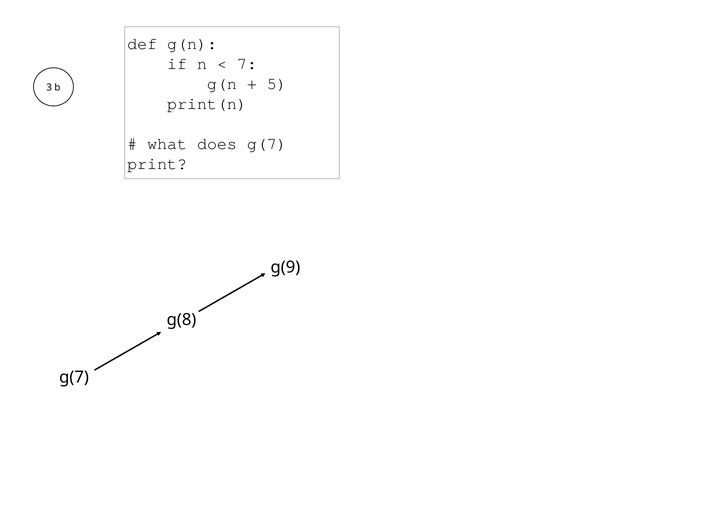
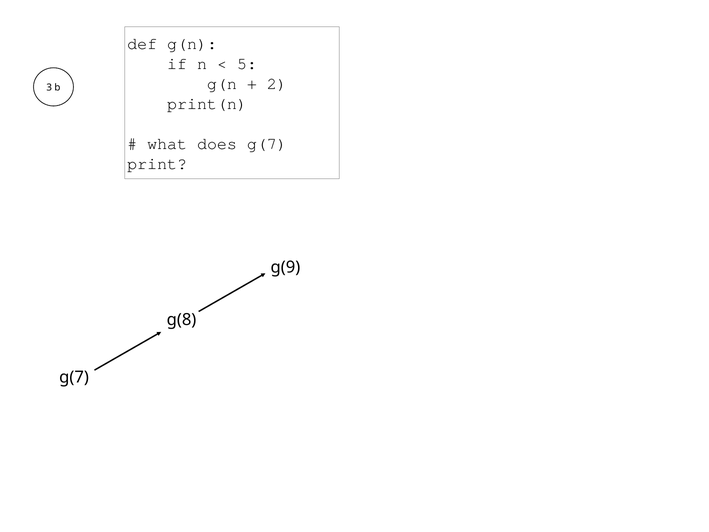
7: 7 -> 5 (247, 64)
5: 5 -> 2 (277, 84)
